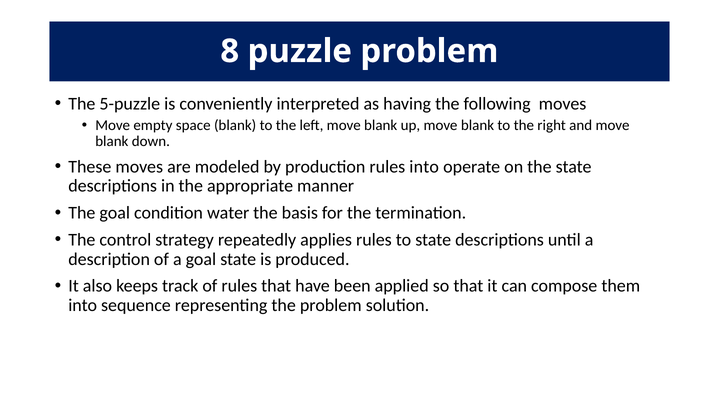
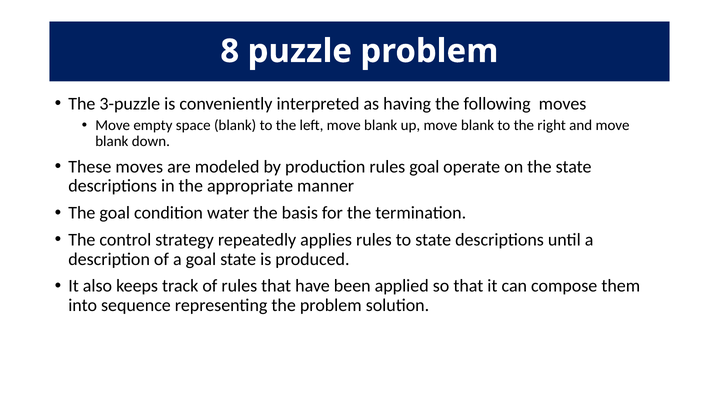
5-puzzle: 5-puzzle -> 3-puzzle (130, 104)
rules into: into -> goal (424, 167)
